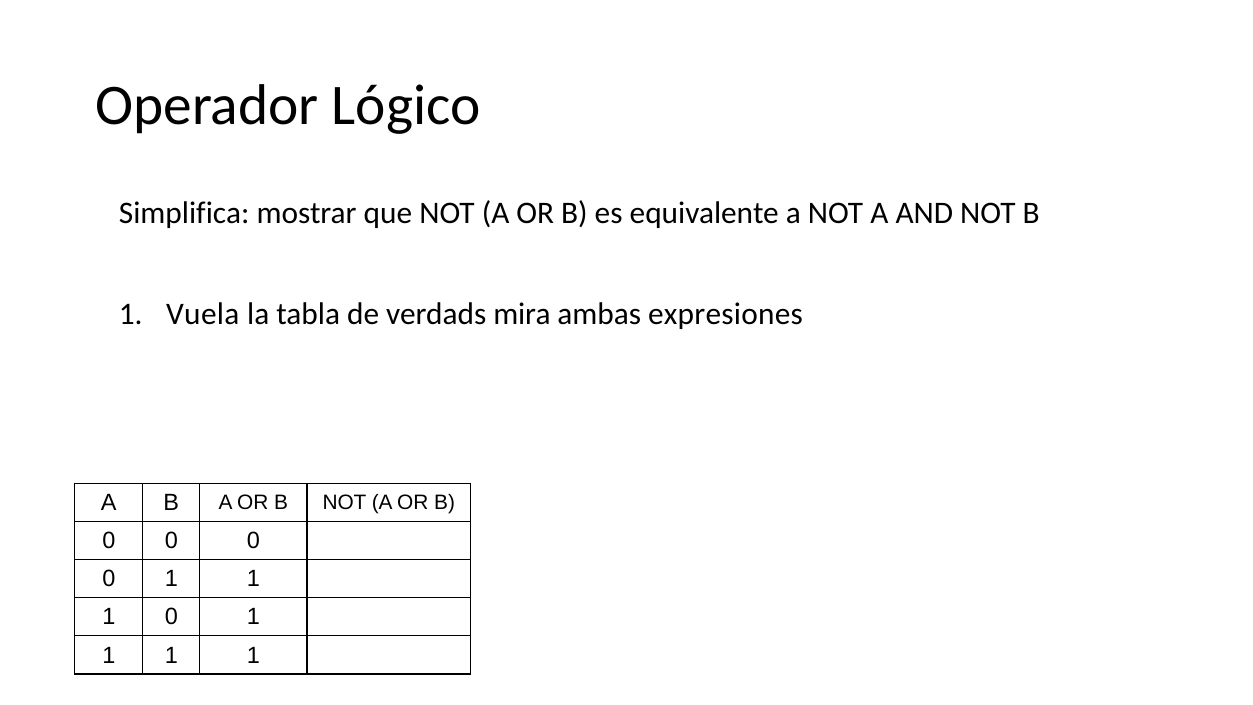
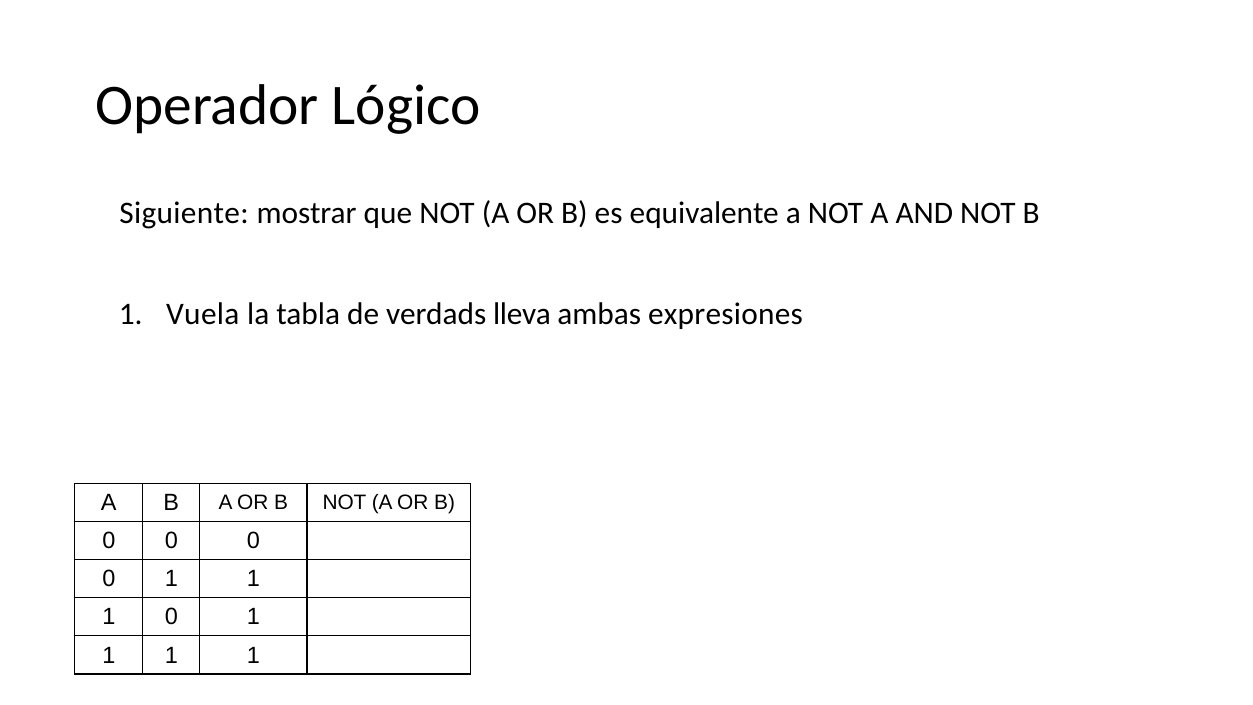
Simplifica: Simplifica -> Siguiente (184, 213)
mira: mira -> lleva (522, 315)
